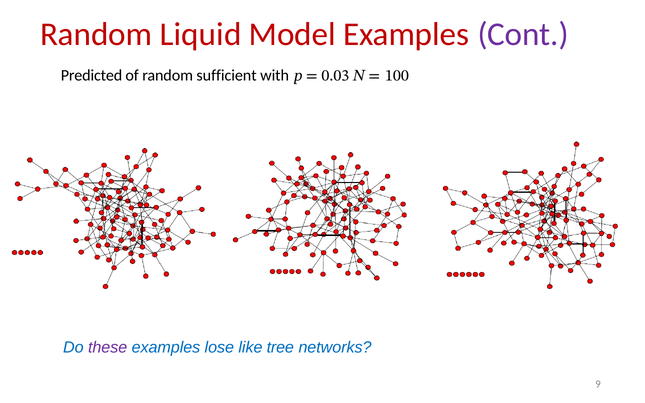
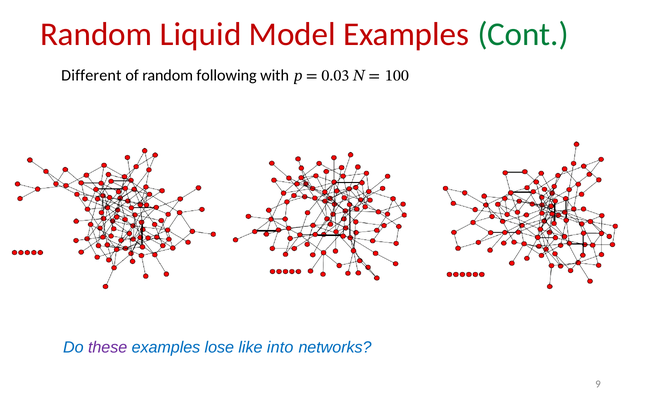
Cont colour: purple -> green (523, 34)
Predicted: Predicted -> Different (91, 76)
sufficient: sufficient -> following (227, 76)
tree: tree -> into (280, 347)
